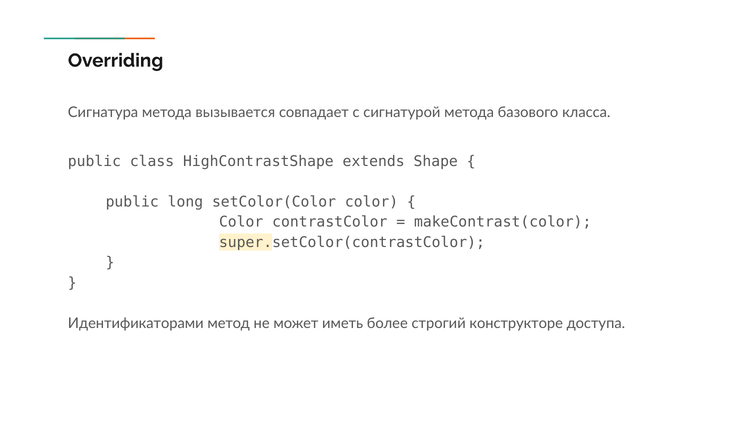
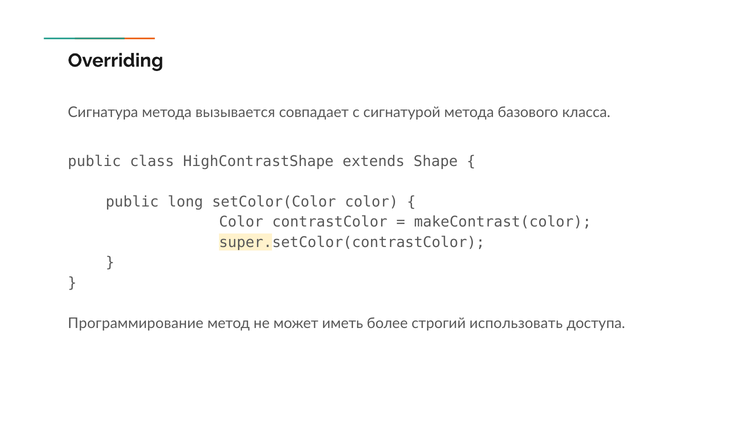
Идентификаторами: Идентификаторами -> Программирование (136, 324)
конструкторе: конструкторе -> использовать (516, 324)
